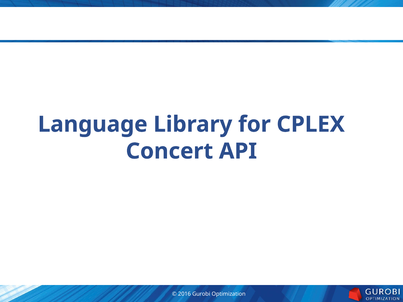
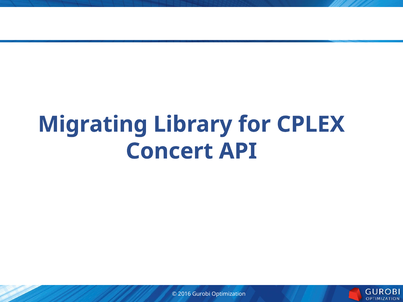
Language: Language -> Migrating (93, 124)
